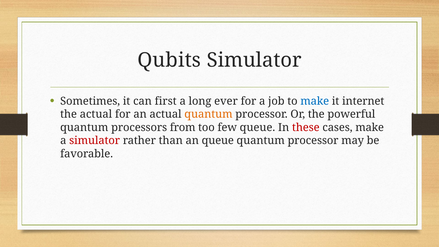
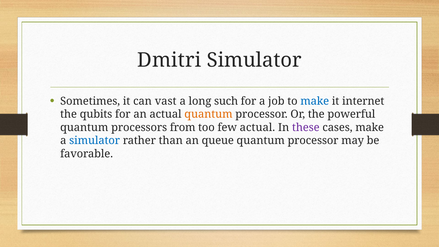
Qubits: Qubits -> Dmitri (169, 60)
first: first -> vast (166, 101)
ever: ever -> such (226, 101)
the actual: actual -> qubits (96, 114)
few queue: queue -> actual (257, 127)
these colour: red -> purple (306, 127)
simulator colour: red -> blue (95, 141)
